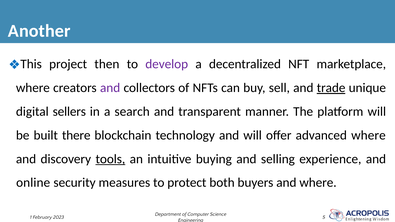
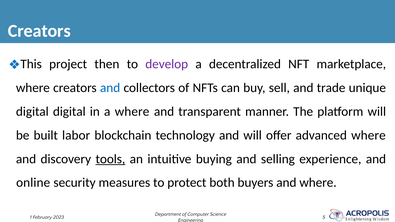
Another: Another -> Creators (39, 31)
and colour: purple -> blue (110, 88)
trade underline: present -> none (331, 88)
digital sellers: sellers -> digital (69, 112)
a search: search -> where (132, 112)
there: there -> labor (76, 135)
